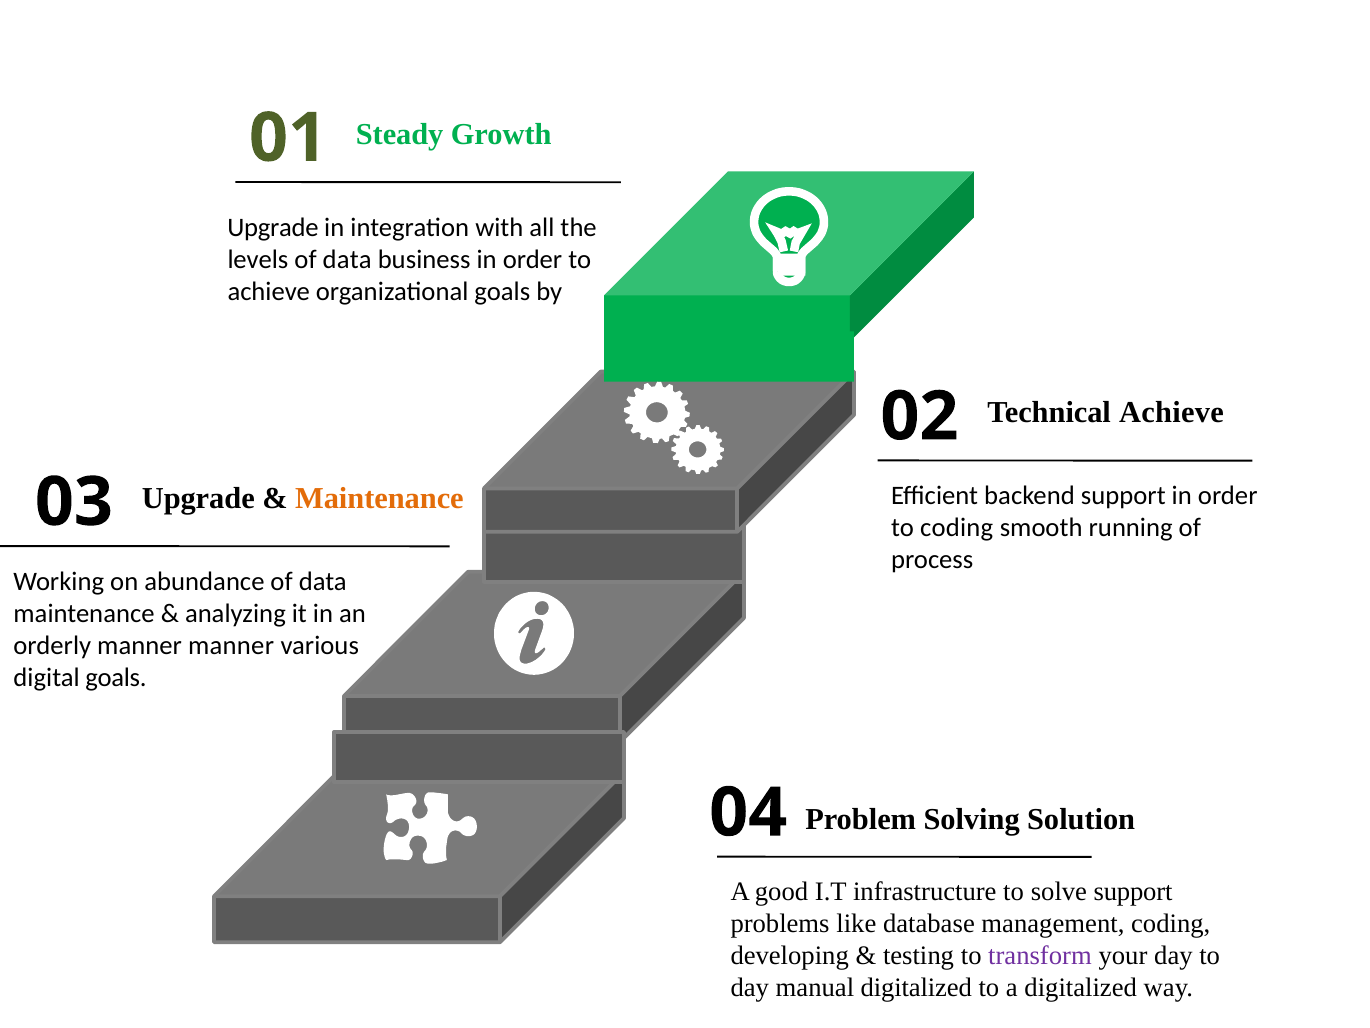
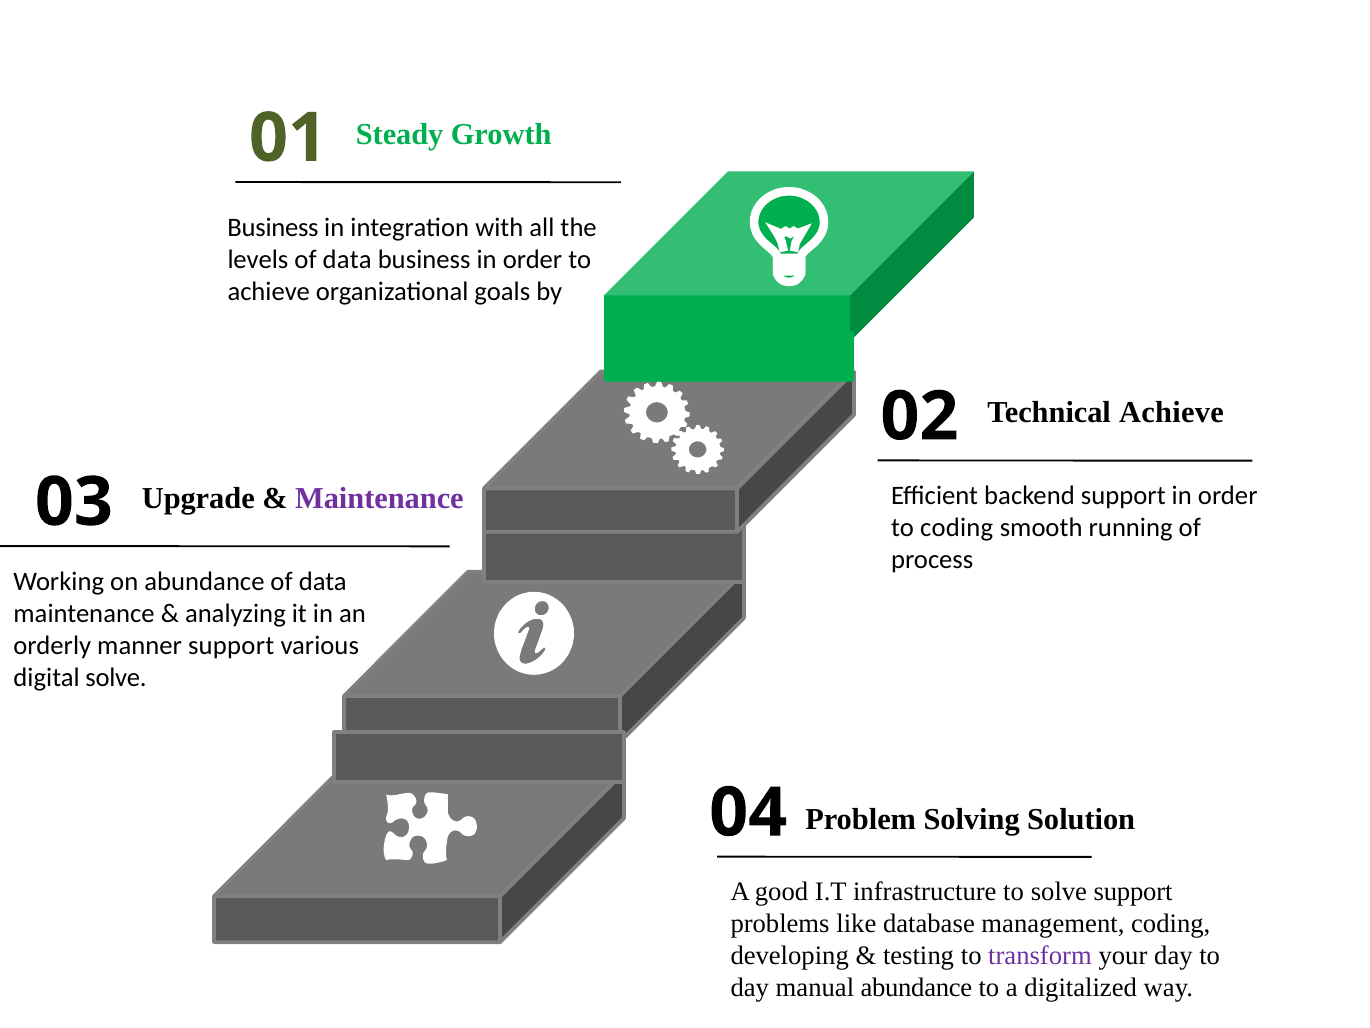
Upgrade: Upgrade -> Business (273, 228)
Maintenance colour: orange -> purple (379, 498)
manner manner: manner -> support (231, 645)
digital goals: goals -> solve (116, 677)
manual digitalized: digitalized -> abundance (916, 987)
